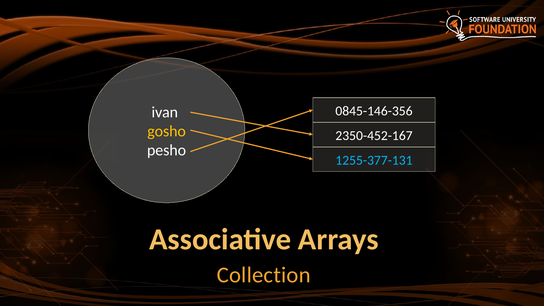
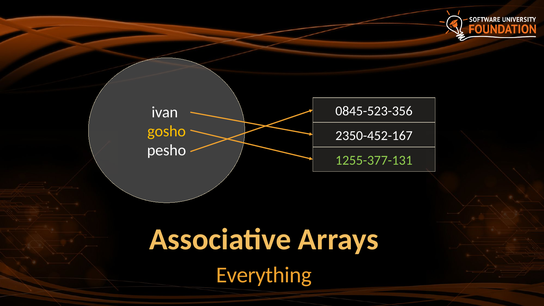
0845-146-356: 0845-146-356 -> 0845-523-356 (374, 111)
1255-377-131 colour: light blue -> light green (374, 160)
Collection: Collection -> Everything (264, 275)
